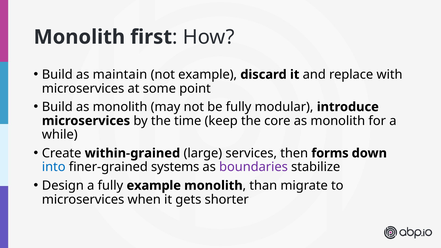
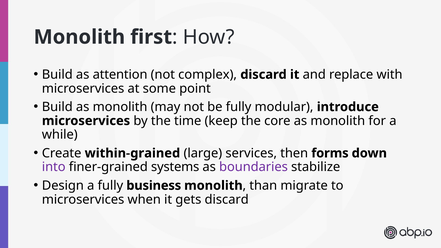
maintain: maintain -> attention (120, 75)
not example: example -> complex (208, 75)
into colour: blue -> purple (54, 167)
fully example: example -> business (154, 186)
gets shorter: shorter -> discard (227, 200)
